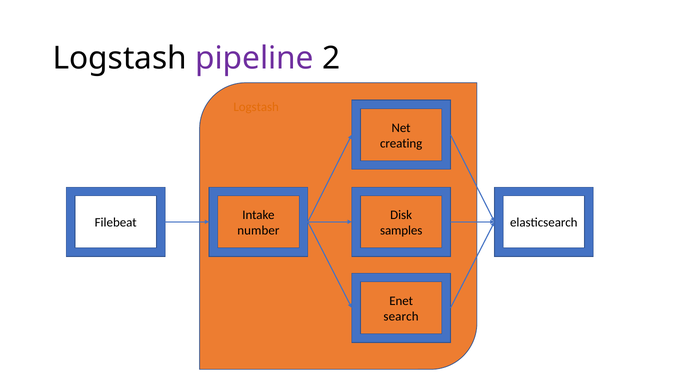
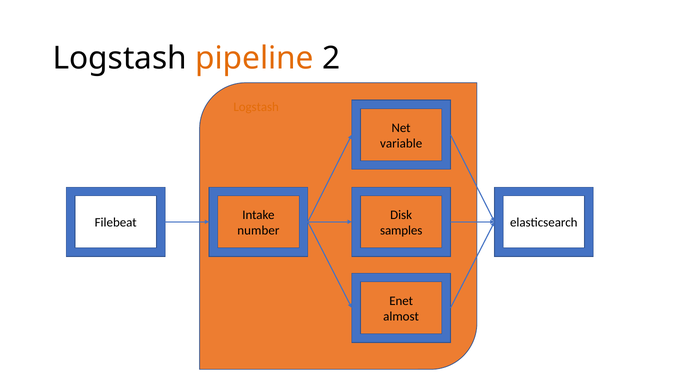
pipeline colour: purple -> orange (254, 58)
creating: creating -> variable (401, 143)
search: search -> almost (401, 316)
